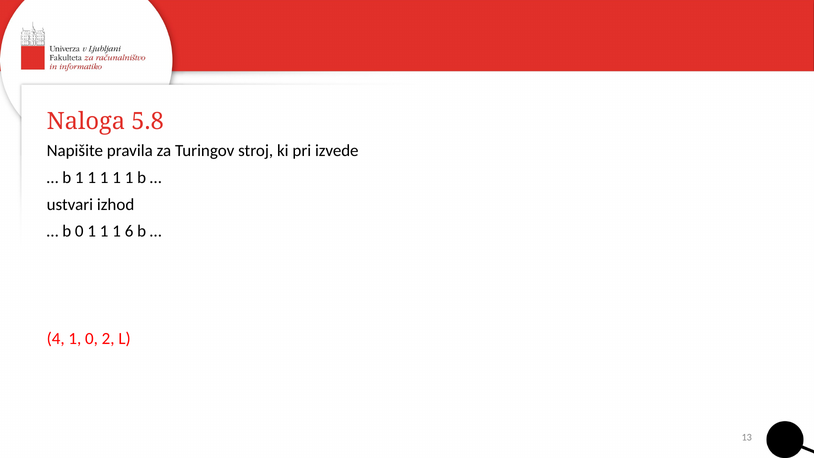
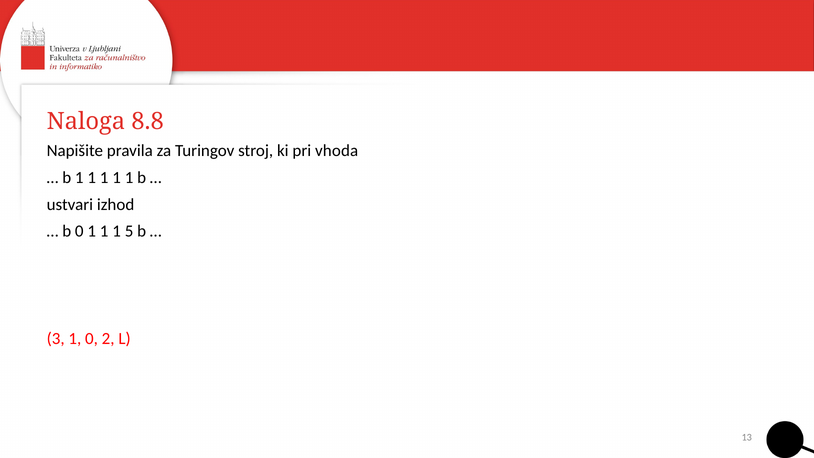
5.8: 5.8 -> 8.8 (148, 121)
izvede: izvede -> vhoda (337, 151)
6: 6 -> 5 (129, 231)
4: 4 -> 3 (56, 339)
